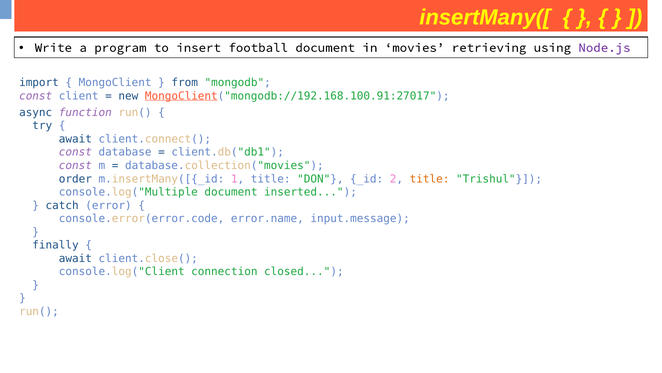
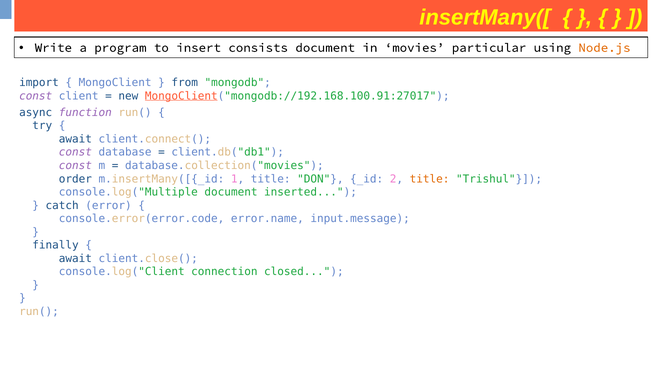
football: football -> consists (258, 48)
retrieving: retrieving -> particular (489, 48)
Node.js colour: purple -> orange (604, 48)
